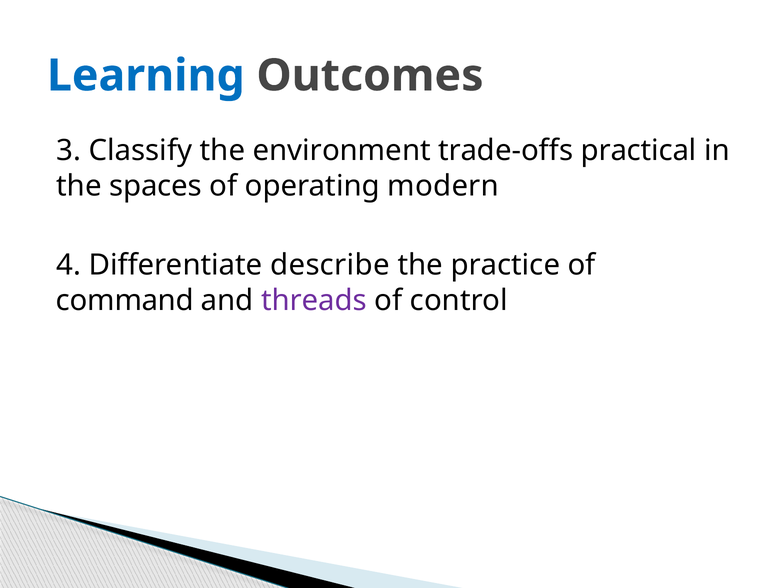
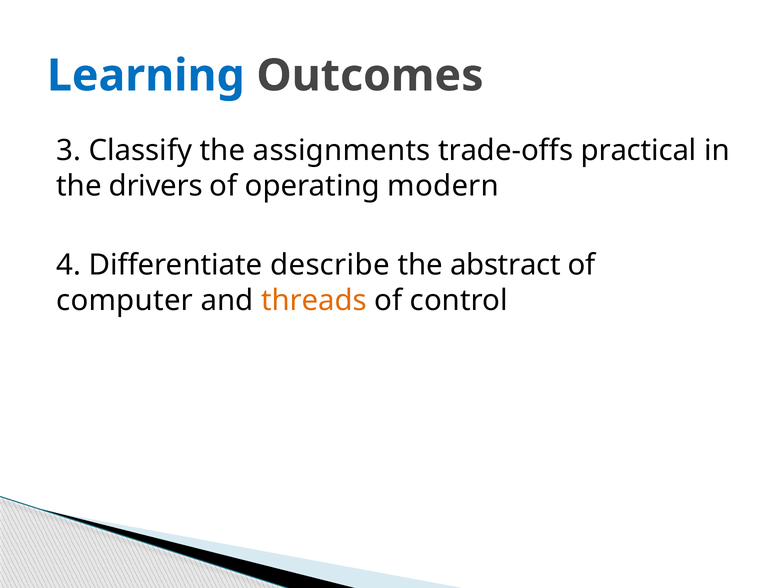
environment: environment -> assignments (342, 151)
spaces: spaces -> drivers (156, 186)
practice: practice -> abstract (505, 265)
command: command -> computer (125, 301)
threads colour: purple -> orange (314, 301)
